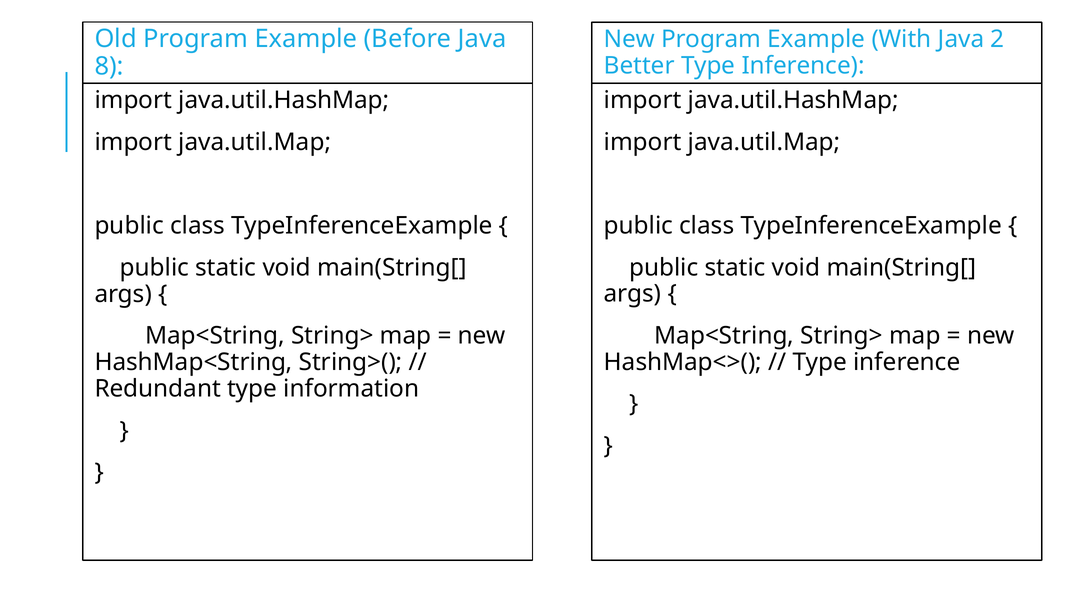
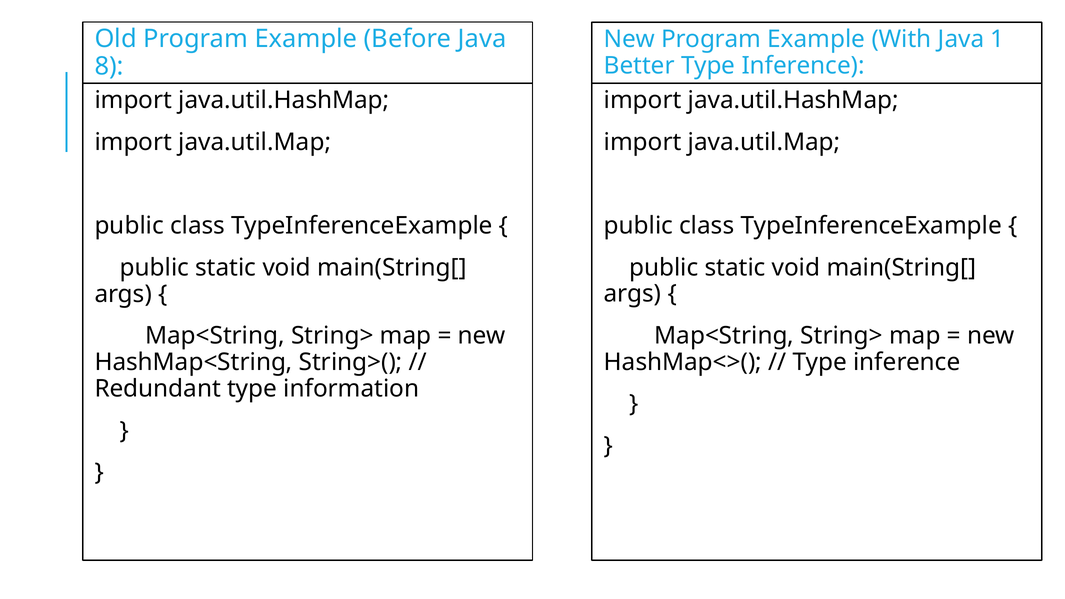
2: 2 -> 1 (997, 39)
